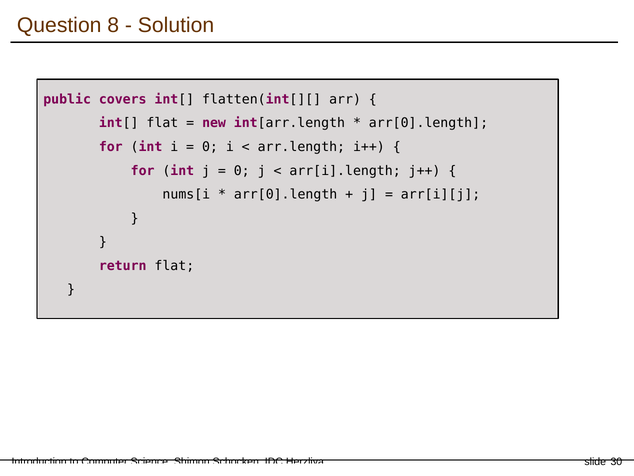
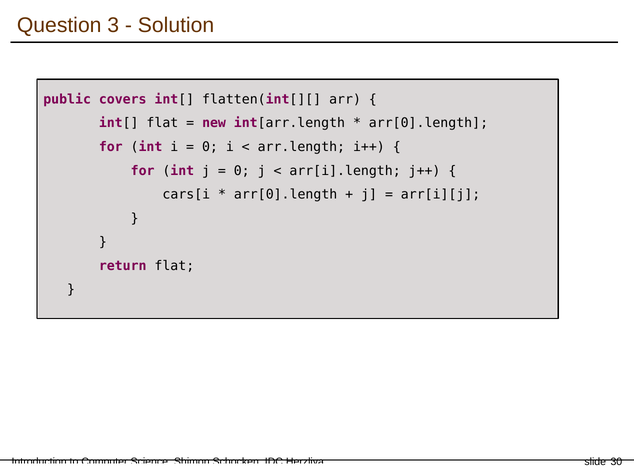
8: 8 -> 3 (113, 25)
nums[i: nums[i -> cars[i (186, 194)
